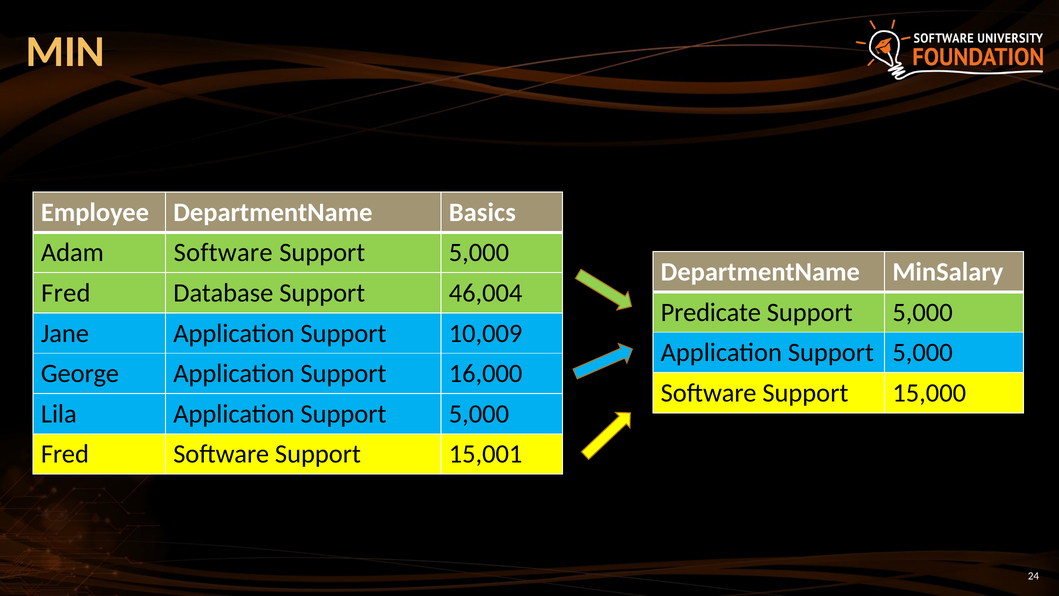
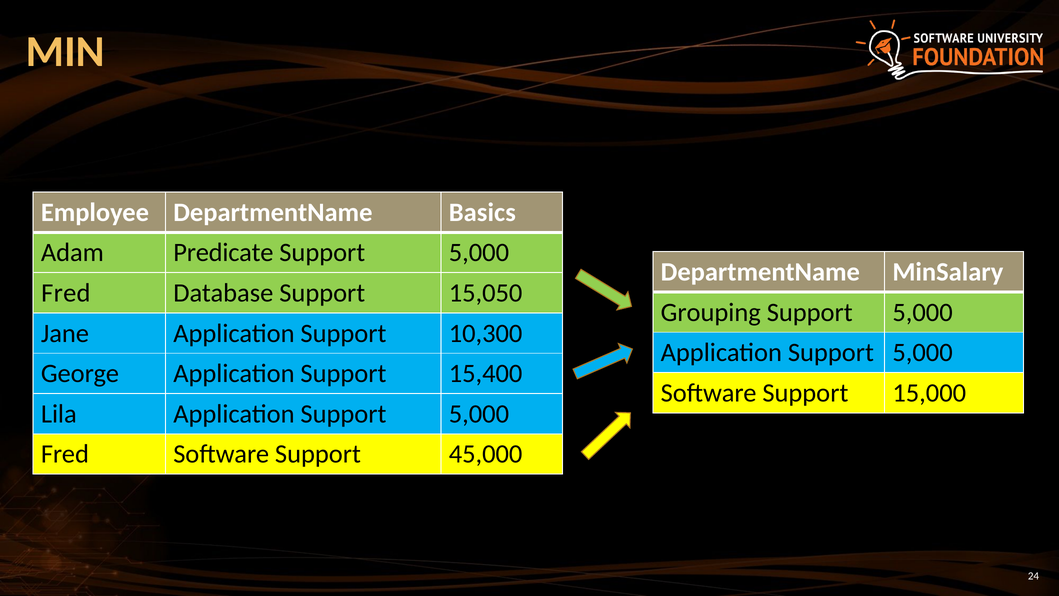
Adam Software: Software -> Predicate (223, 253)
46,004: 46,004 -> 15,050 (486, 293)
Predicate: Predicate -> Grouping (711, 312)
10,009: 10,009 -> 10,300 (486, 333)
16,000: 16,000 -> 15,400 (486, 374)
15,001: 15,001 -> 45,000 (486, 454)
